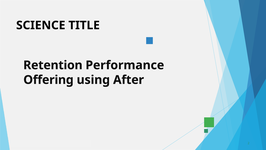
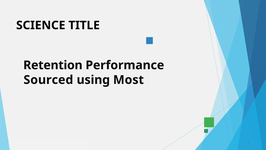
Offering: Offering -> Sourced (48, 80)
After: After -> Most (128, 80)
